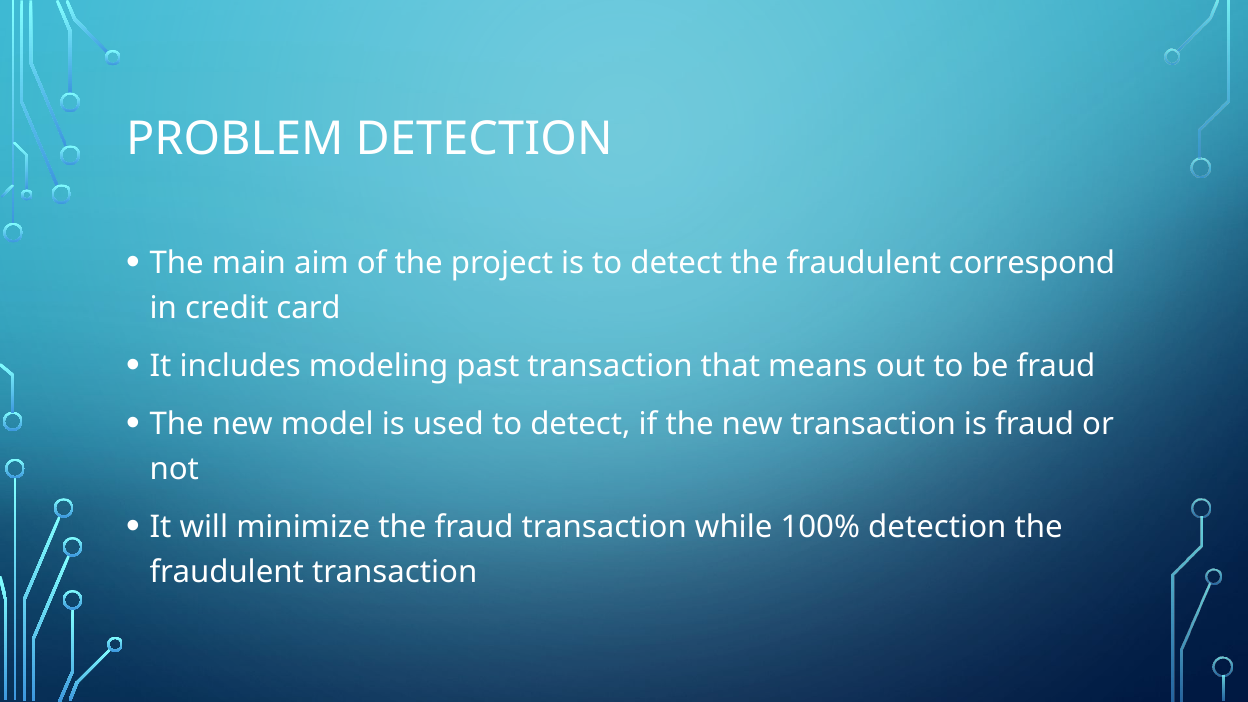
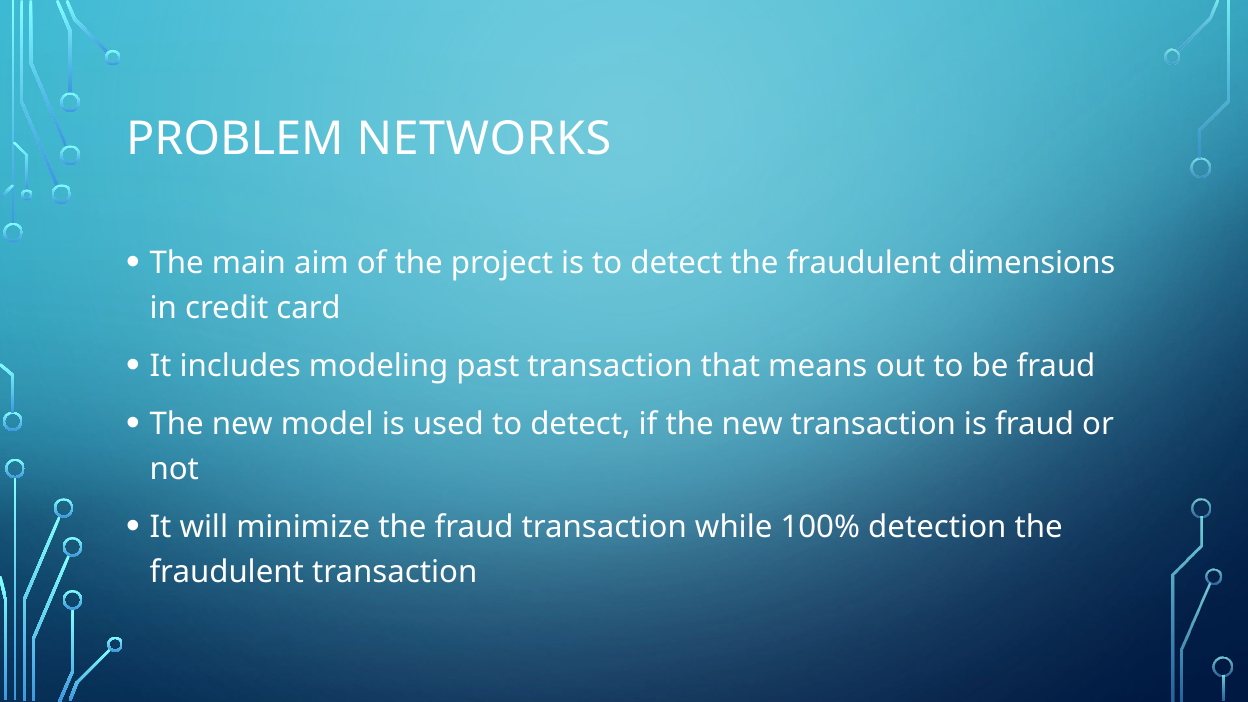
PROBLEM DETECTION: DETECTION -> NETWORKS (484, 139)
correspond: correspond -> dimensions (1032, 263)
